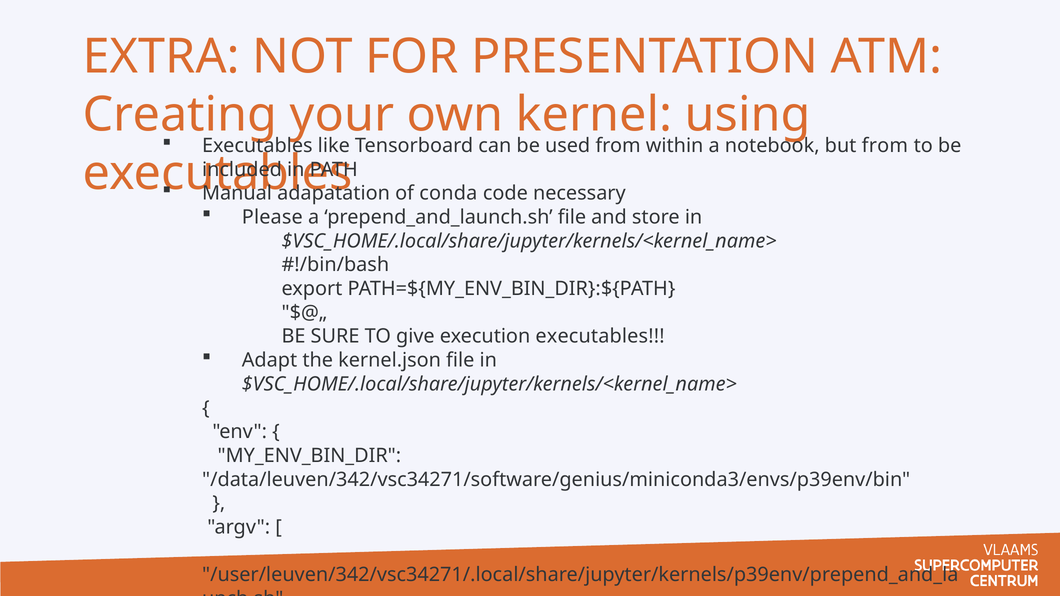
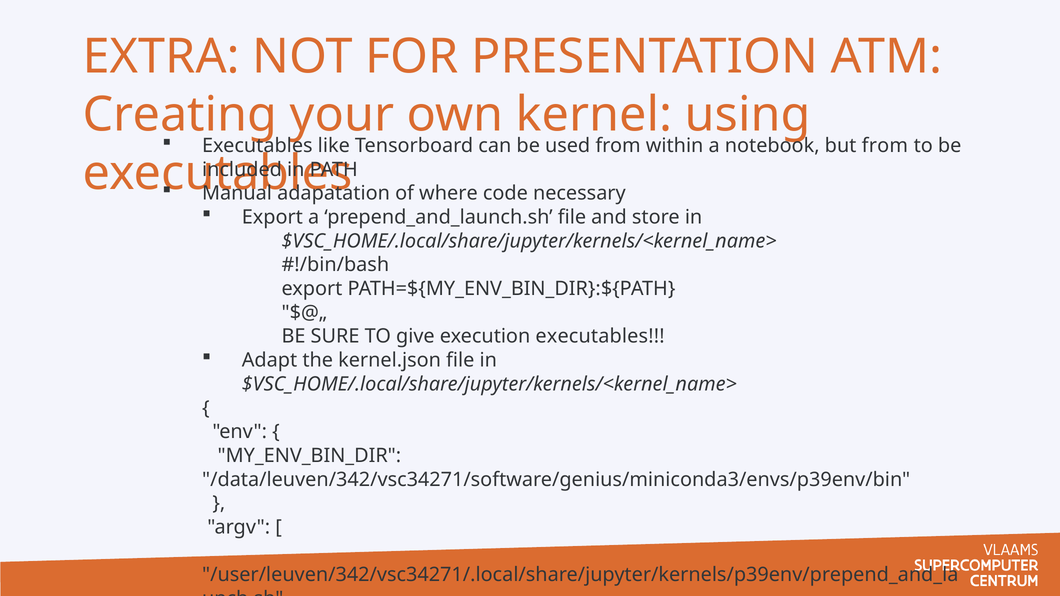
conda: conda -> where (448, 193)
Please: Please -> Export (272, 217)
